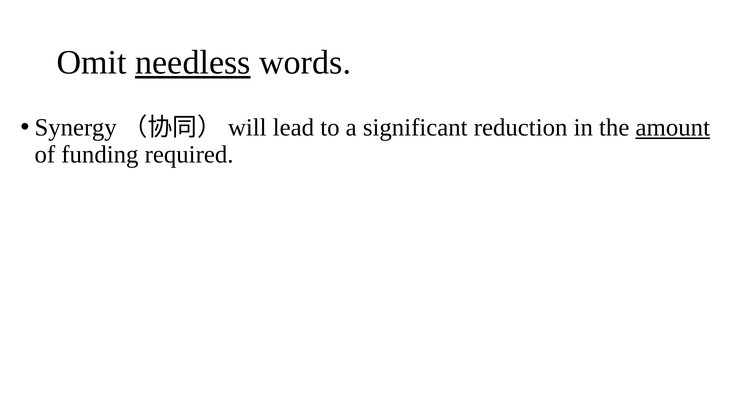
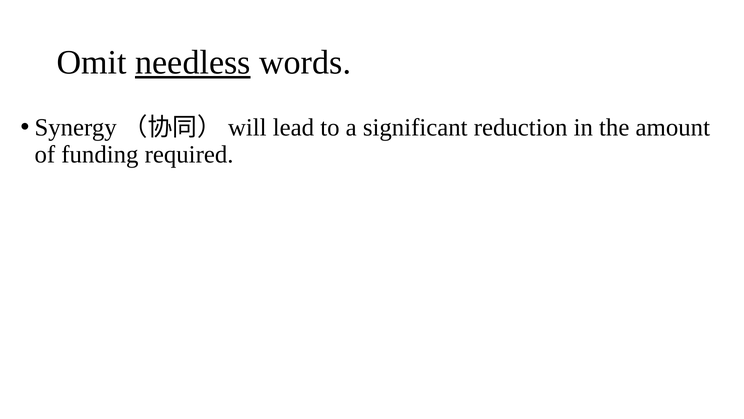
amount underline: present -> none (673, 127)
